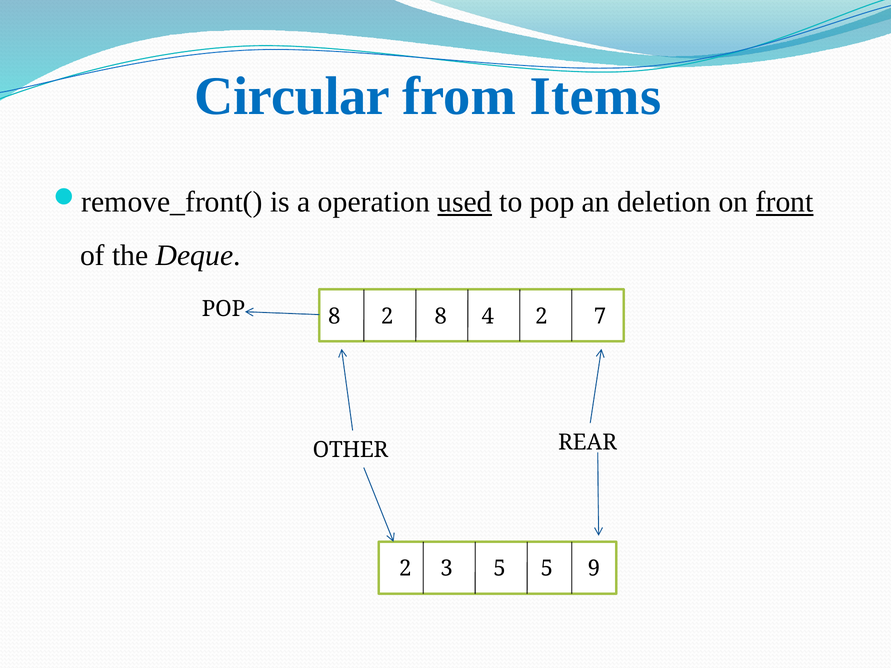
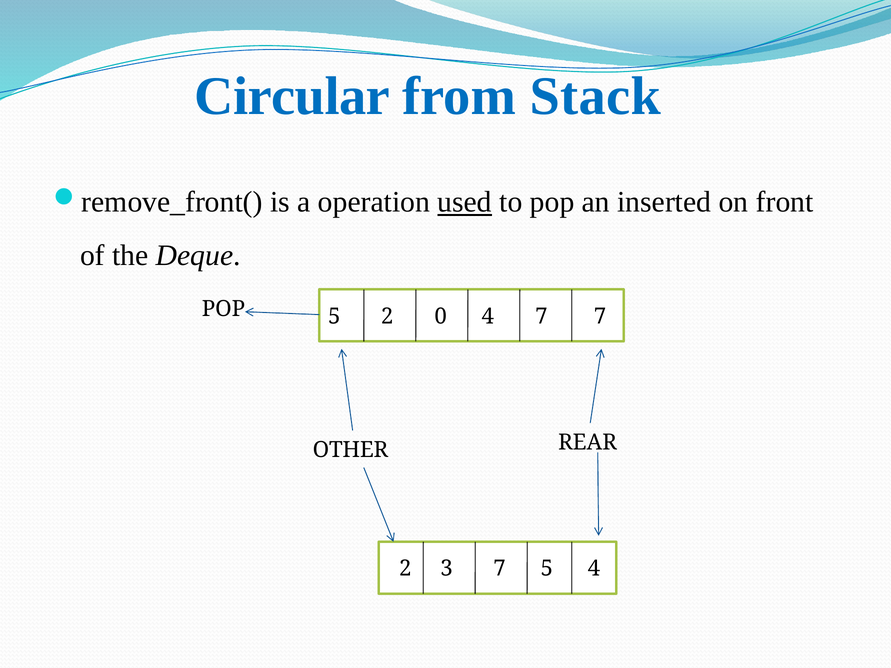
Items: Items -> Stack (595, 96)
deletion: deletion -> inserted (664, 202)
front underline: present -> none (785, 202)
POP 8: 8 -> 5 (334, 316)
2 8: 8 -> 0 (441, 316)
4 2: 2 -> 7 (541, 316)
3 5: 5 -> 7 (500, 569)
5 9: 9 -> 4 (594, 569)
